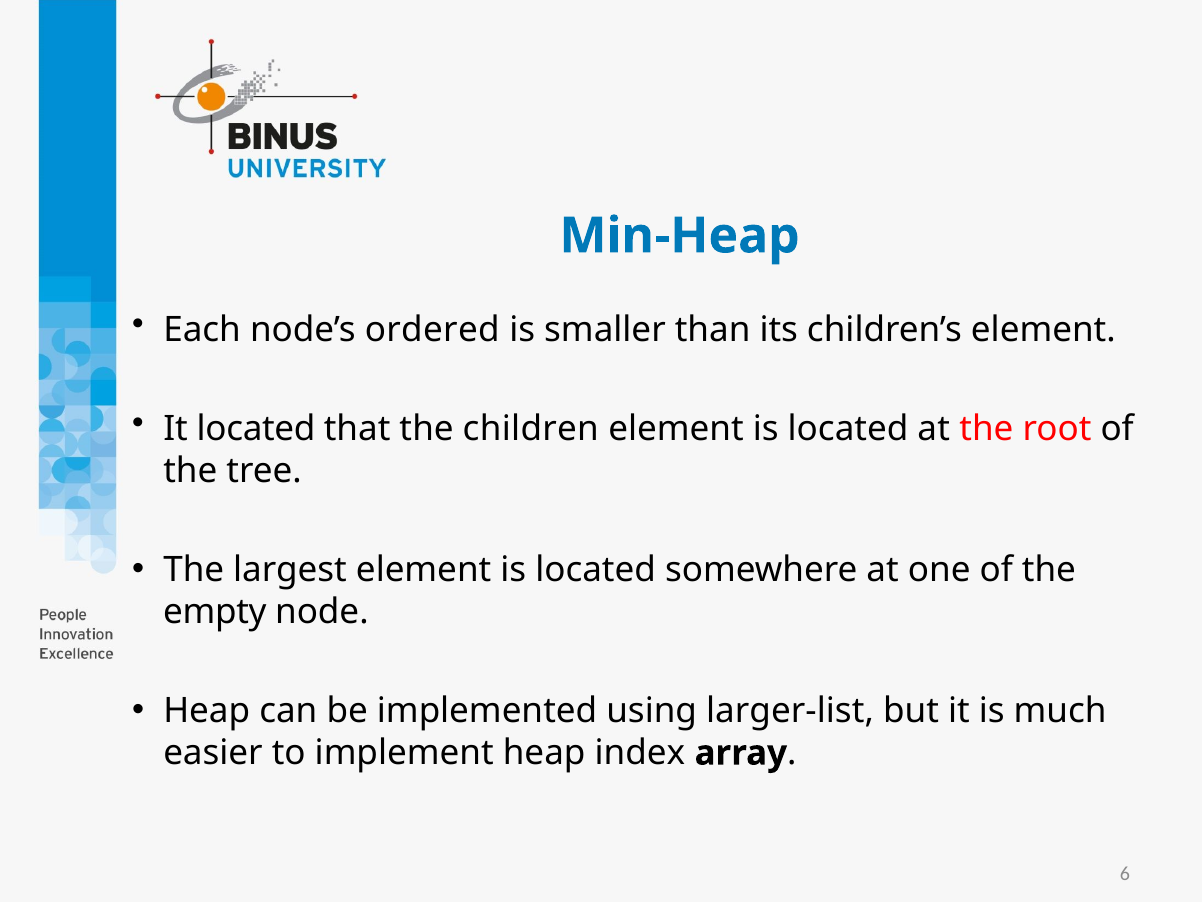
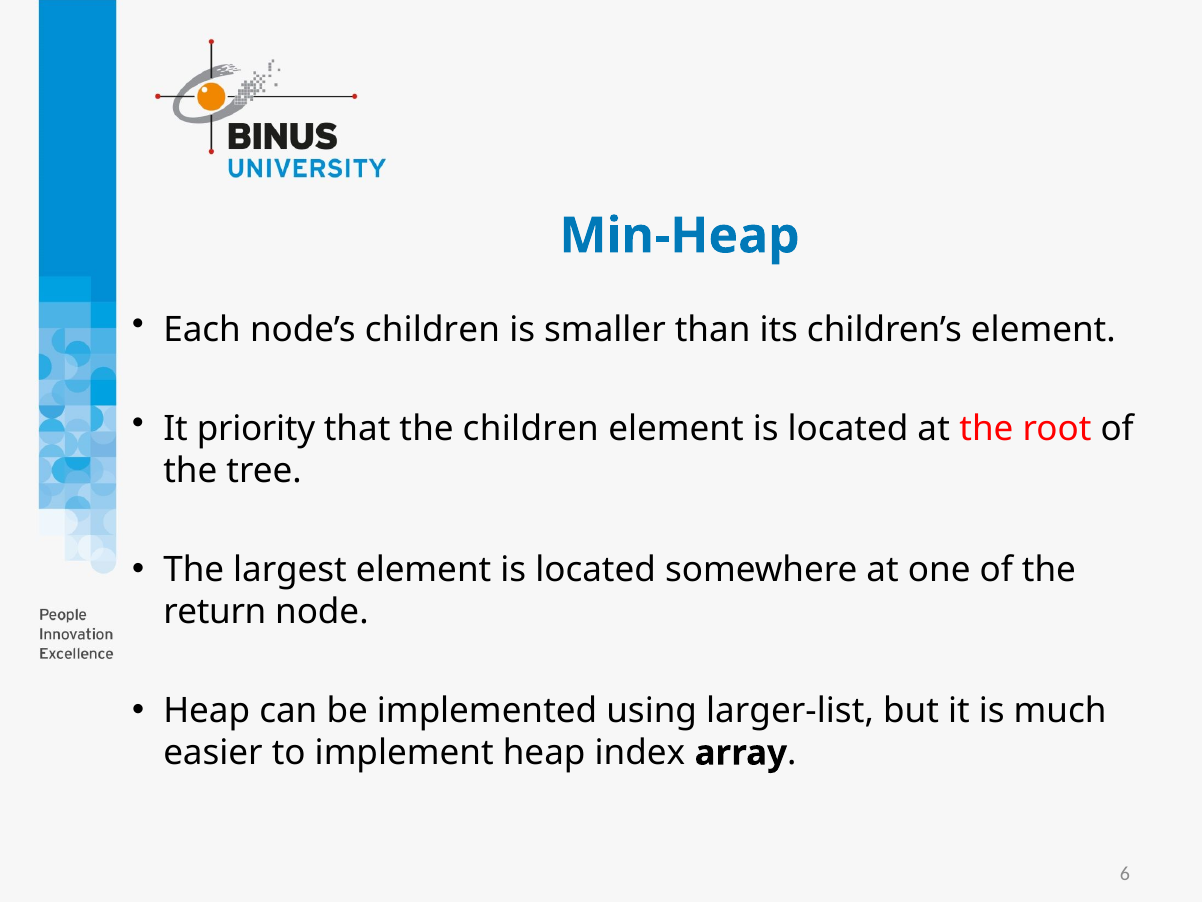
node’s ordered: ordered -> children (432, 330)
It located: located -> priority (256, 429)
empty: empty -> return (215, 612)
